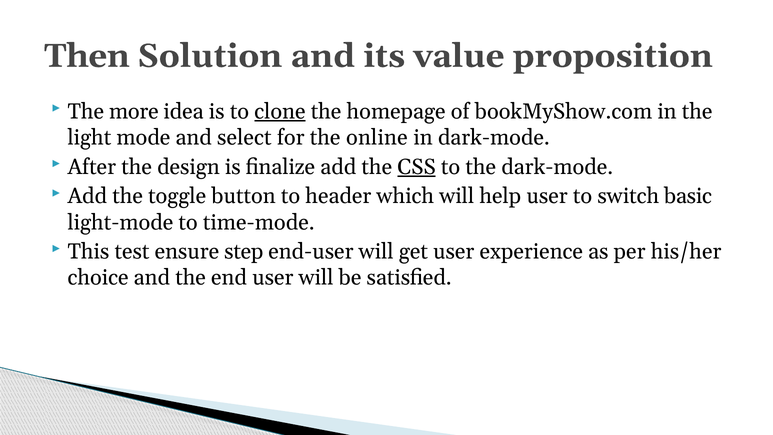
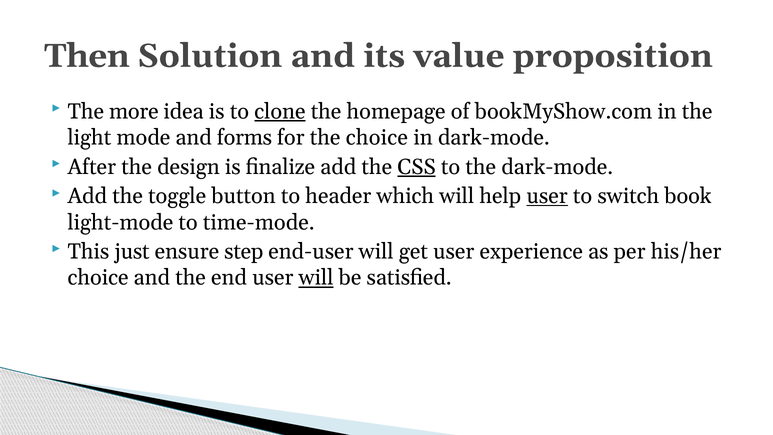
select: select -> forms (244, 137)
the online: online -> choice (377, 137)
user underline: none -> present (547, 196)
basic: basic -> book (688, 196)
test: test -> just (132, 252)
will underline: none -> present (316, 278)
